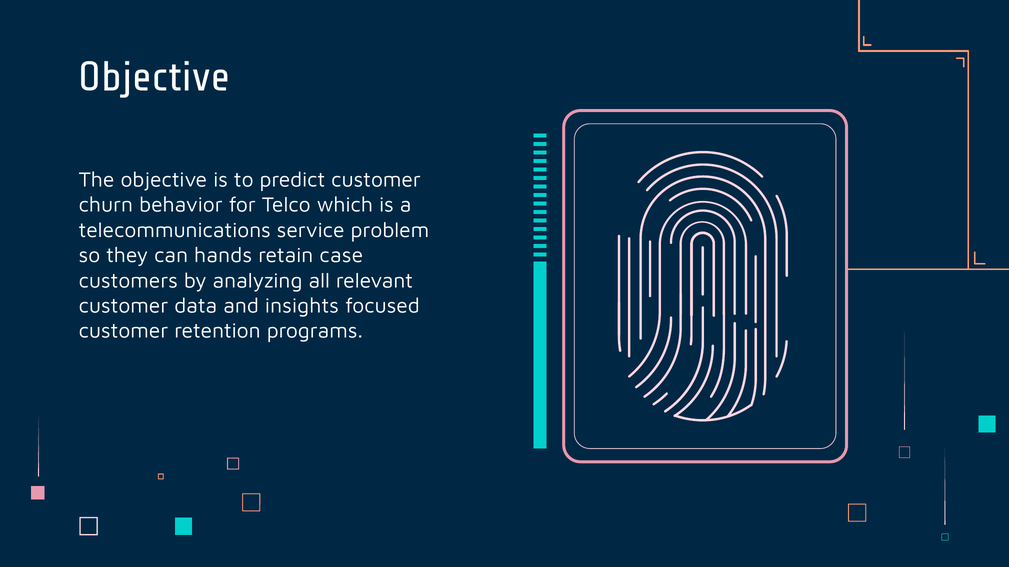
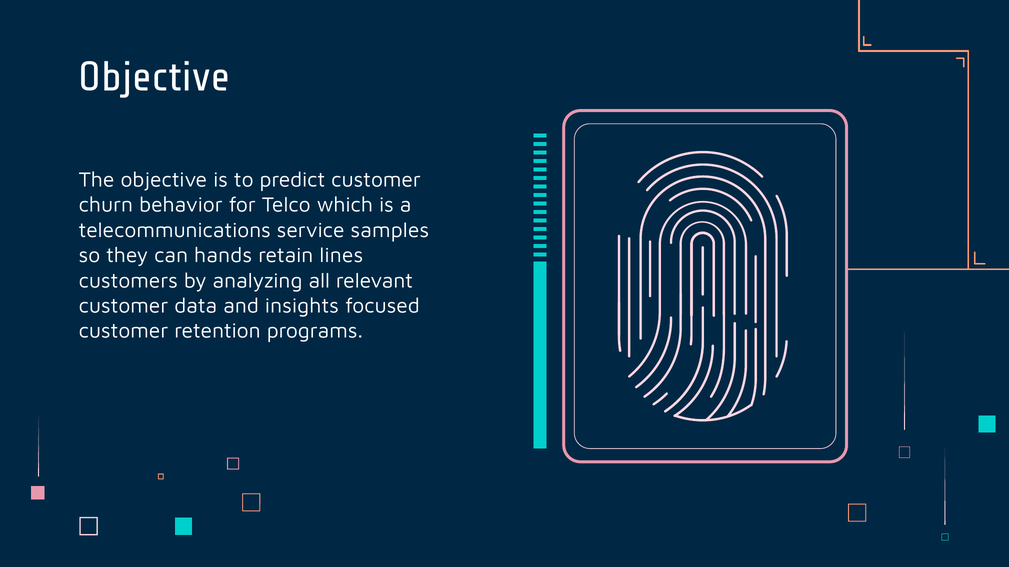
problem: problem -> samples (390, 230)
case: case -> lines (341, 256)
